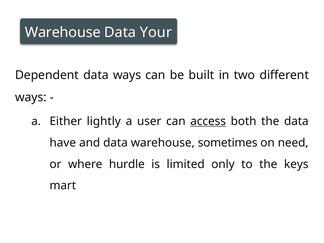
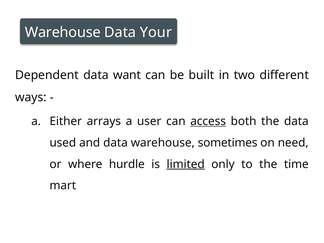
data ways: ways -> want (127, 75)
lightly: lightly -> arrays (104, 121)
have: have -> used (63, 143)
limited underline: none -> present (186, 164)
keys: keys -> time (296, 164)
